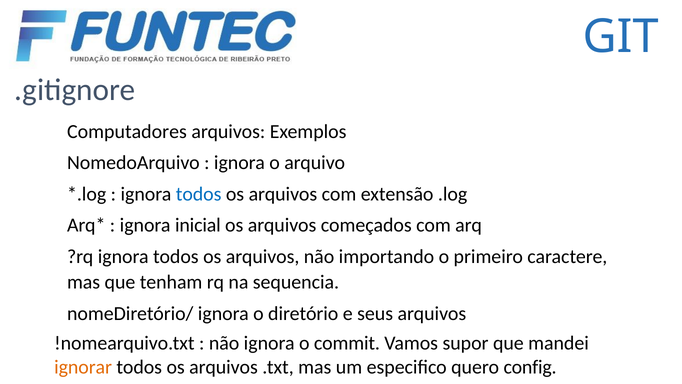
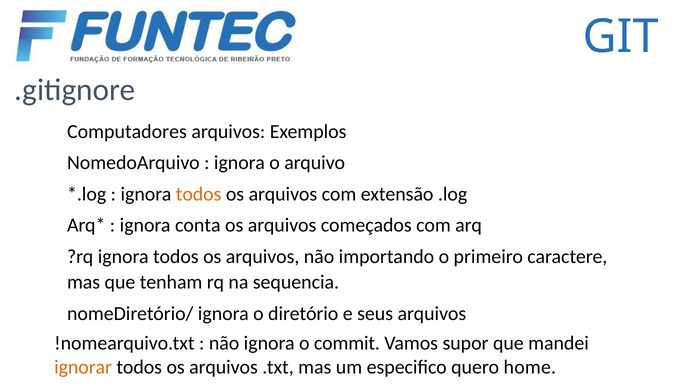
todos colour: blue -> orange (199, 194)
inicial: inicial -> conta (198, 225)
config: config -> home (530, 367)
